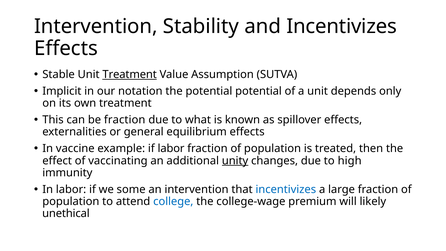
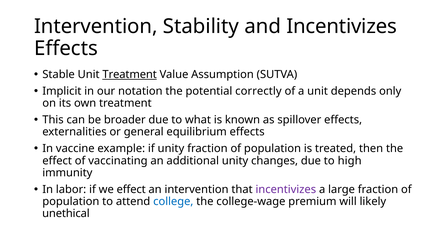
potential potential: potential -> correctly (258, 91)
be fraction: fraction -> broader (125, 120)
if labor: labor -> unity (171, 149)
unity underline: present -> none (235, 161)
we some: some -> effect (131, 189)
incentivizes colour: blue -> purple (286, 189)
